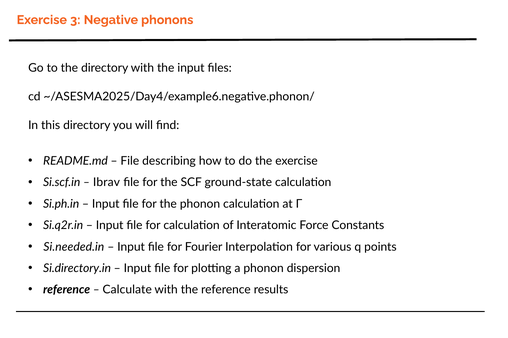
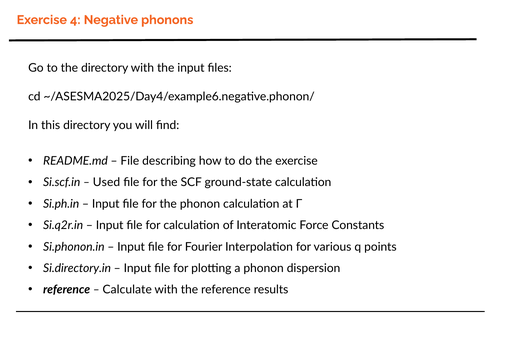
3: 3 -> 4 (75, 20)
Ibrav: Ibrav -> Used (106, 183)
Si.needed.in: Si.needed.in -> Si.phonon.in (74, 247)
